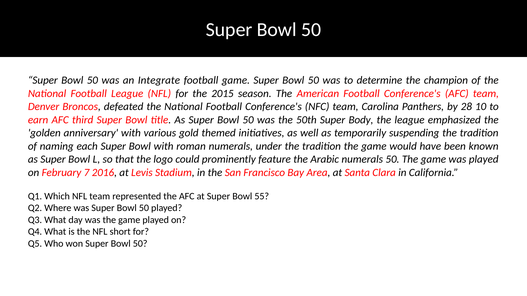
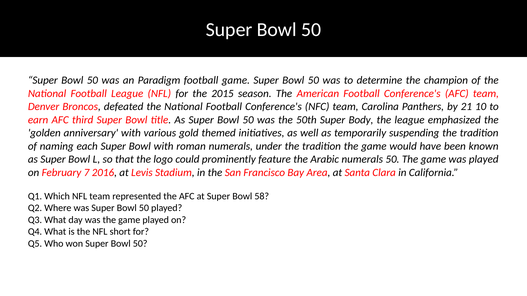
Integrate: Integrate -> Paradigm (159, 80)
28: 28 -> 21 (466, 107)
55: 55 -> 58 (262, 196)
